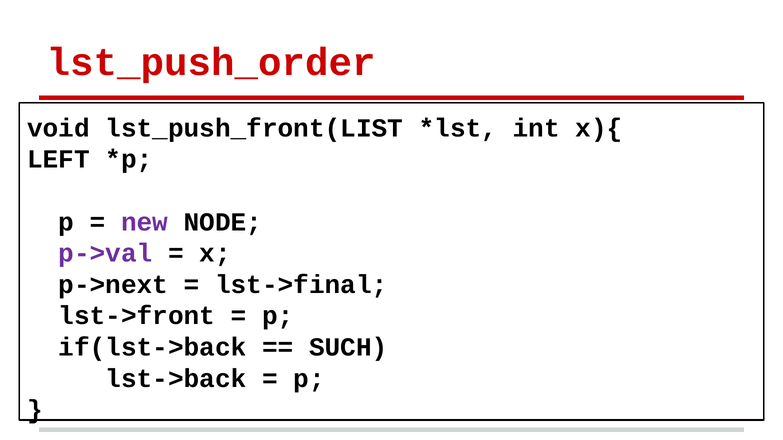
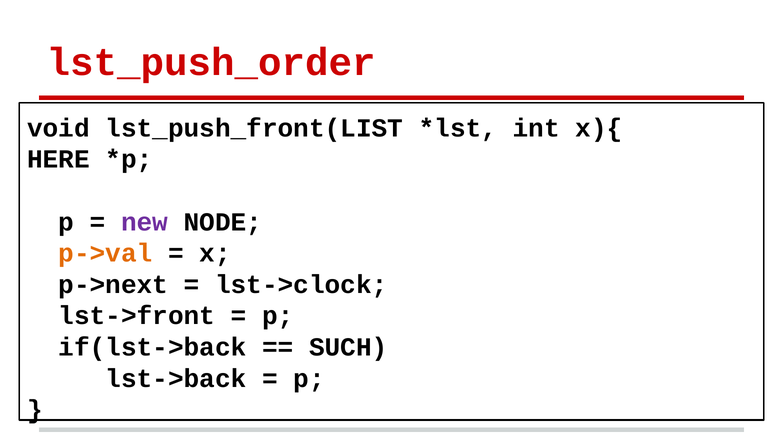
LEFT: LEFT -> HERE (58, 160)
p->val colour: purple -> orange (105, 254)
lst->final: lst->final -> lst->clock (301, 285)
